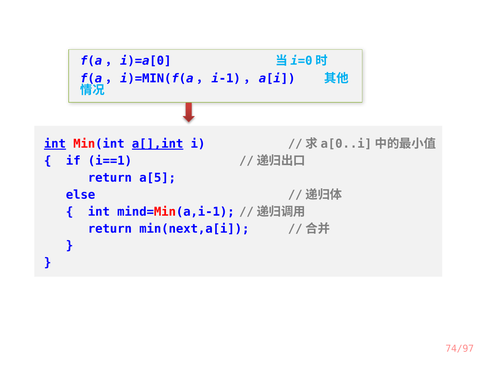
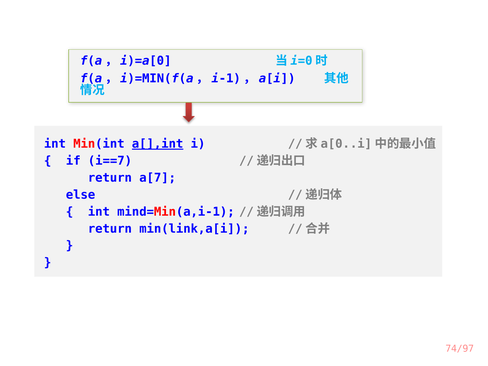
int underline: present -> none (55, 144)
i==1: i==1 -> i==7 (110, 161)
a[5: a[5 -> a[7 (158, 178)
min(next,a[i: min(next,a[i -> min(link,a[i (194, 229)
